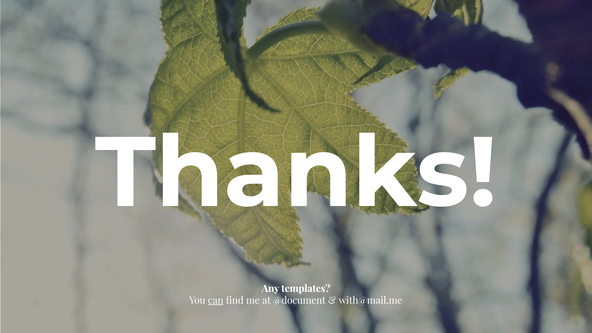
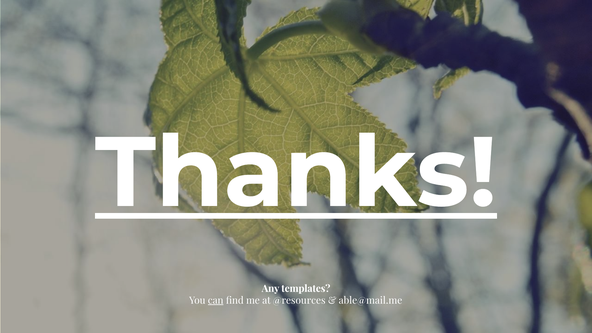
Thanks underline: none -> present (296, 173)
@document: @document -> @resources (299, 300)
with@mail.me: with@mail.me -> able@mail.me (370, 300)
